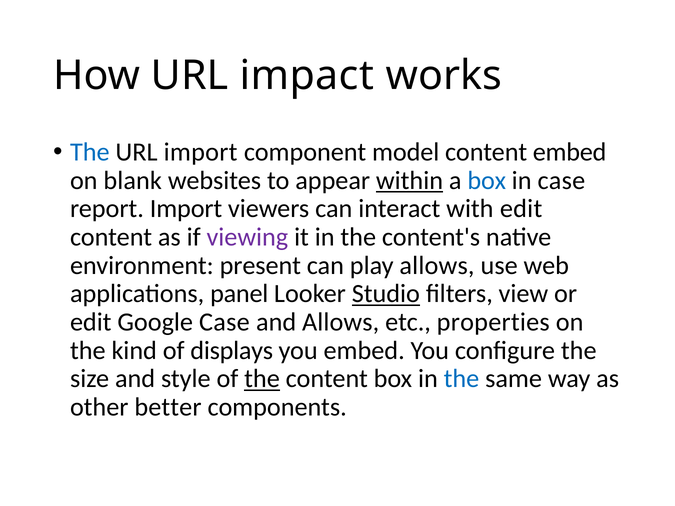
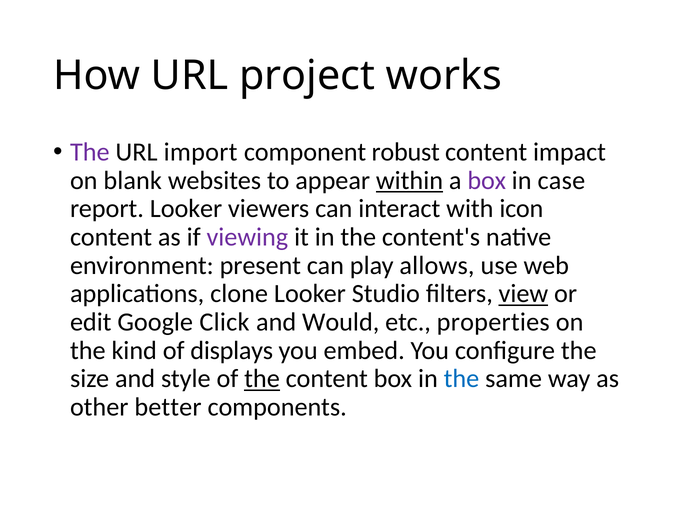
impact: impact -> project (307, 76)
The colour: blue -> purple (90, 152)
model: model -> robust (406, 152)
content embed: embed -> impact (569, 152)
box colour: blue -> purple (487, 181)
report Import: Import -> Looker (186, 209)
with edit: edit -> icon (521, 209)
panel: panel -> clone (239, 294)
Studio underline: present -> none (386, 294)
view underline: none -> present (523, 294)
Google Case: Case -> Click (224, 322)
and Allows: Allows -> Would (341, 322)
